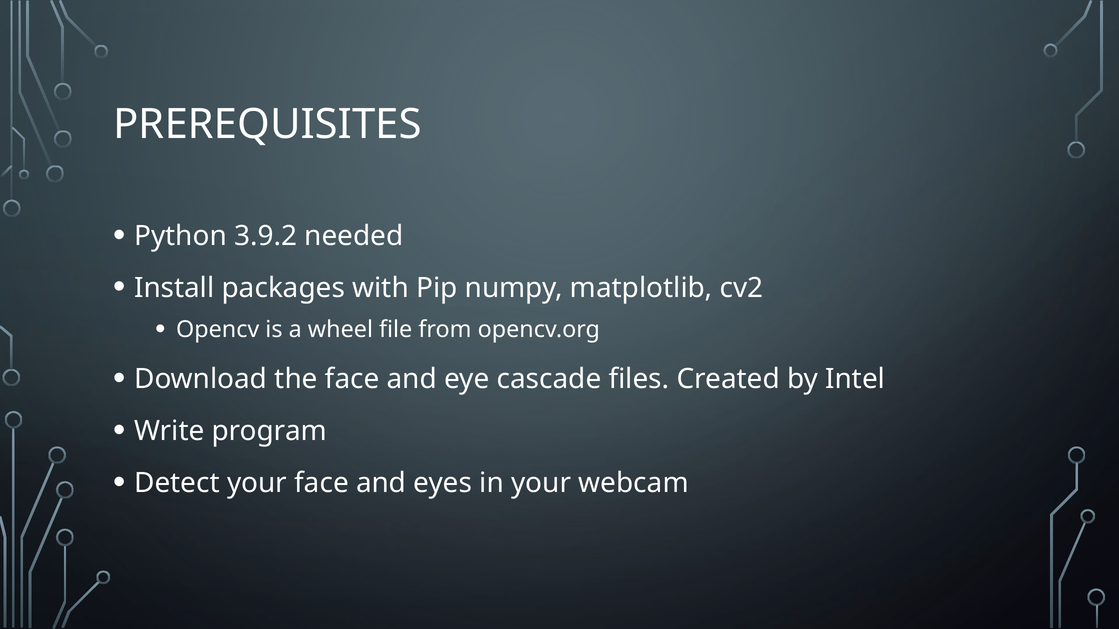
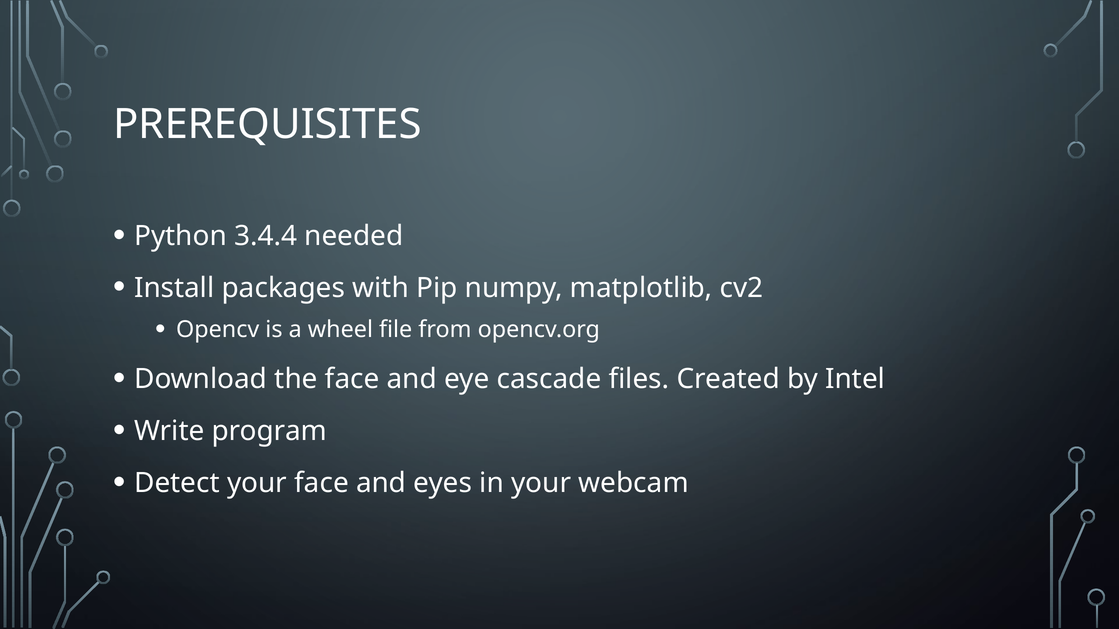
3.9.2: 3.9.2 -> 3.4.4 (266, 236)
